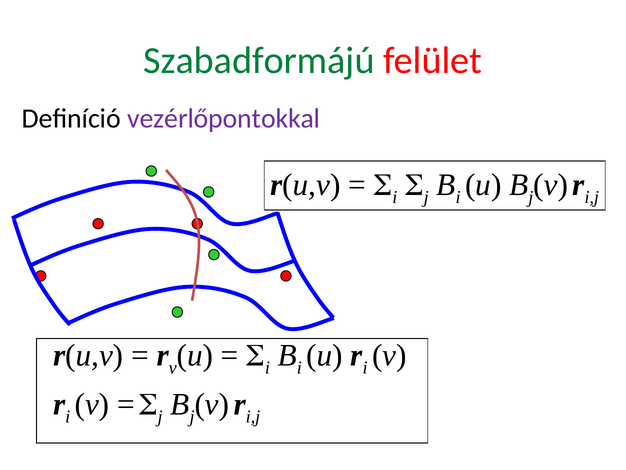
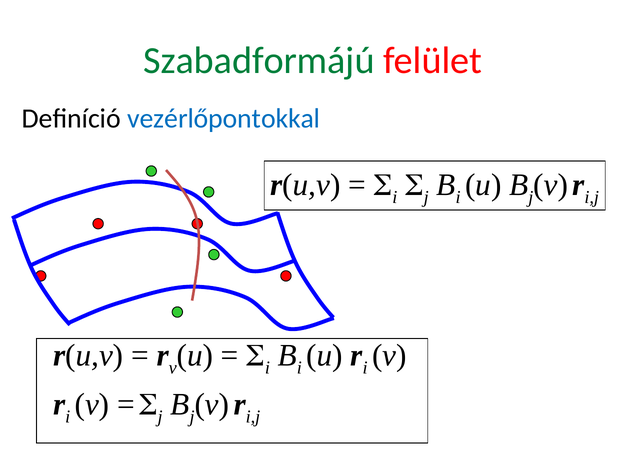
vezérlőpontokkal colour: purple -> blue (224, 118)
